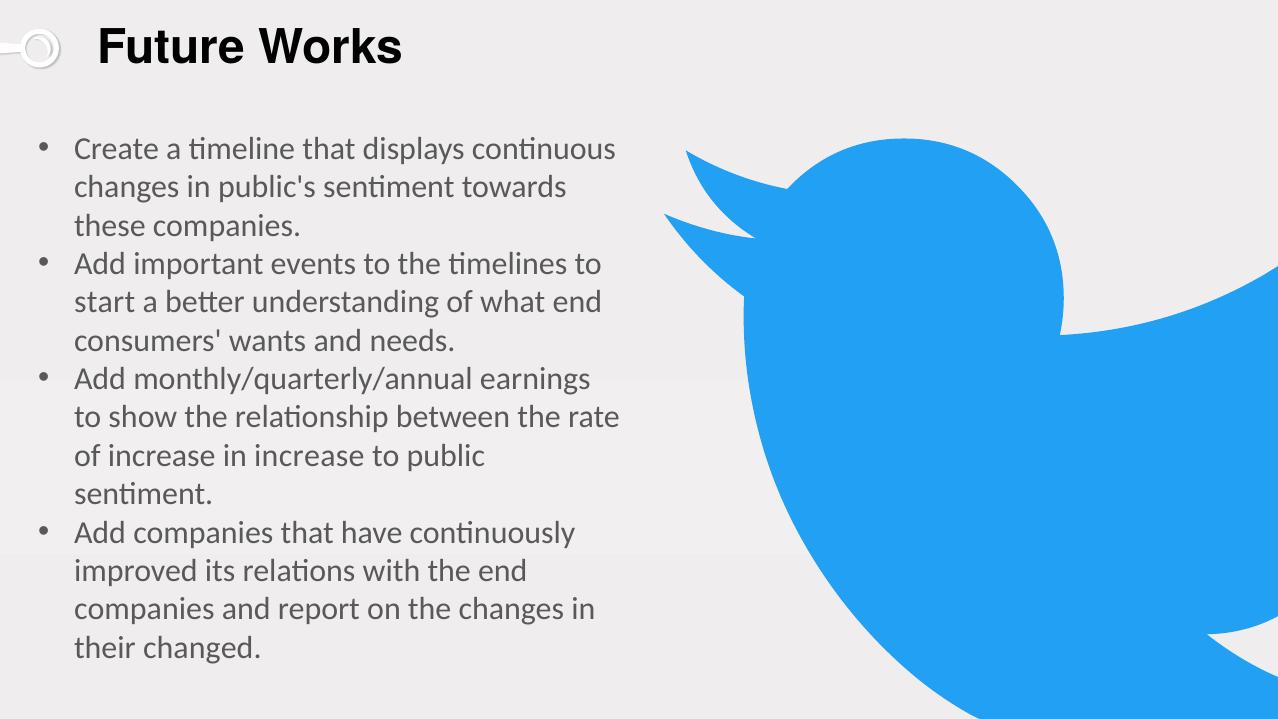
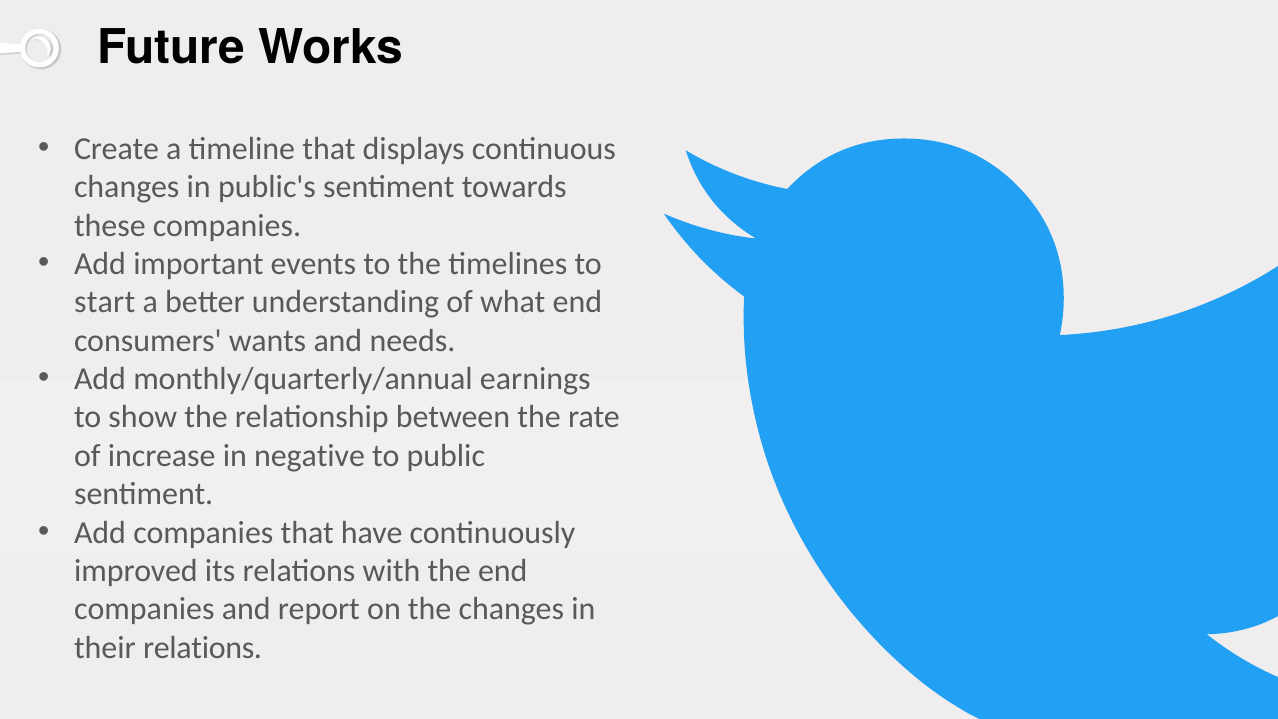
in increase: increase -> negative (310, 456)
their changed: changed -> relations (203, 647)
